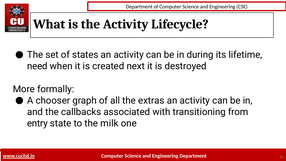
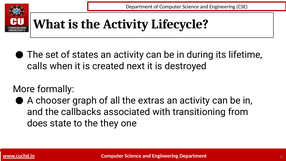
need: need -> calls (37, 66)
entry: entry -> does (37, 123)
milk: milk -> they (109, 123)
